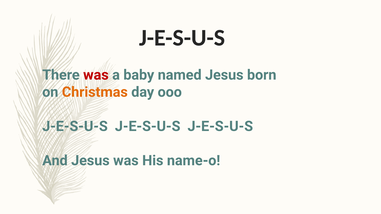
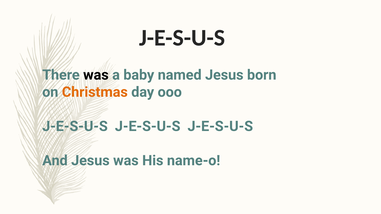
was colour: red -> black (96, 75)
